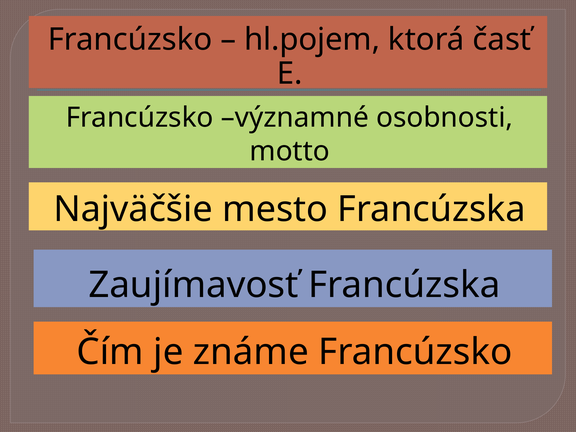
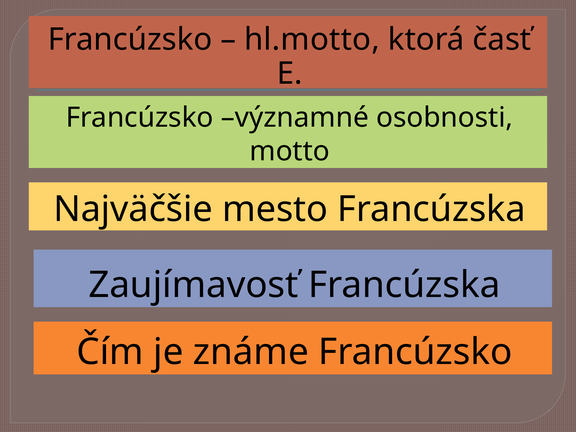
hl.pojem: hl.pojem -> hl.motto (312, 40)
